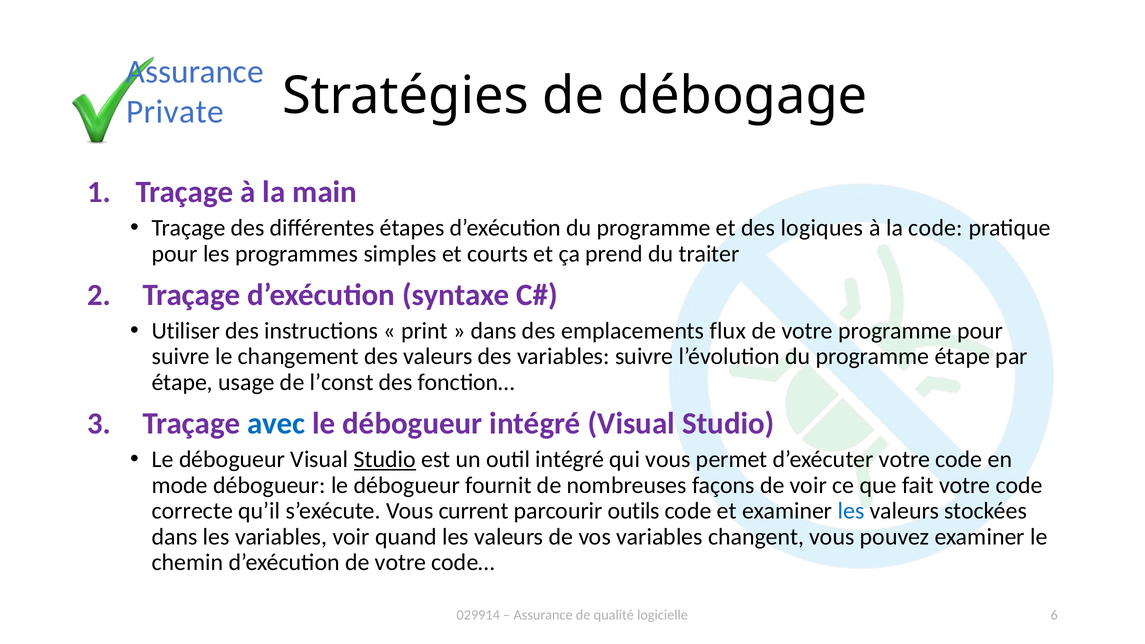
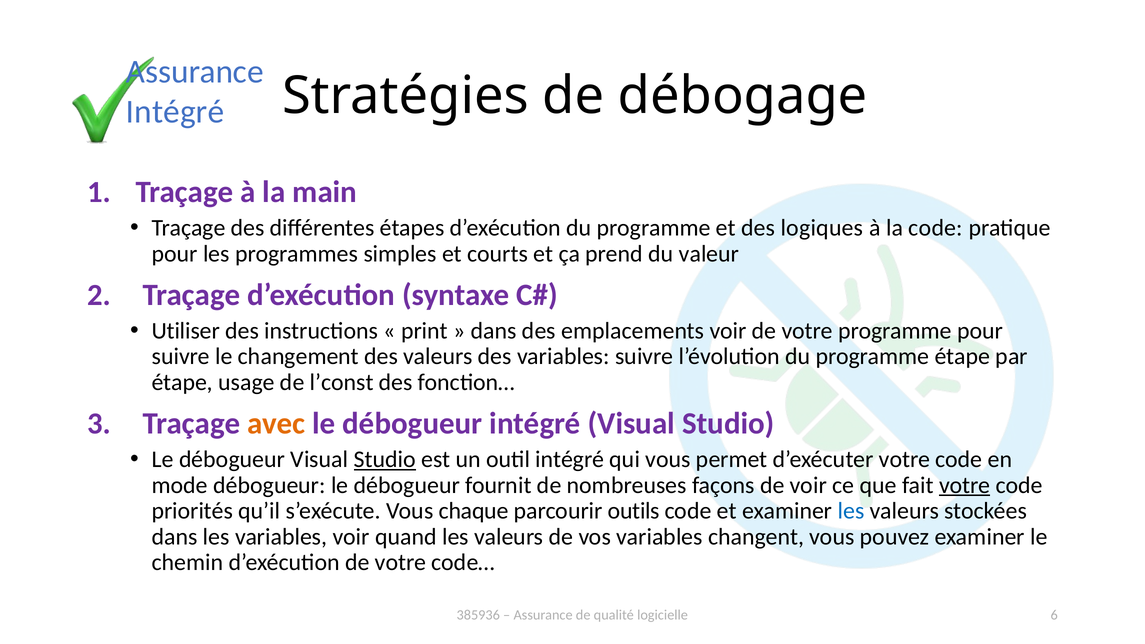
Private: Private -> Intégré (175, 112)
traiter: traiter -> valeur (709, 254)
emplacements flux: flux -> voir (728, 331)
avec colour: blue -> orange (276, 424)
votre underline: none -> present (965, 485)
correcte: correcte -> priorités (192, 511)
current: current -> chaque (474, 511)
029914: 029914 -> 385936 (478, 615)
